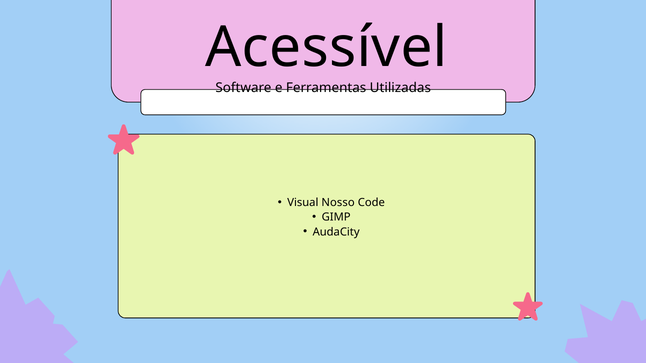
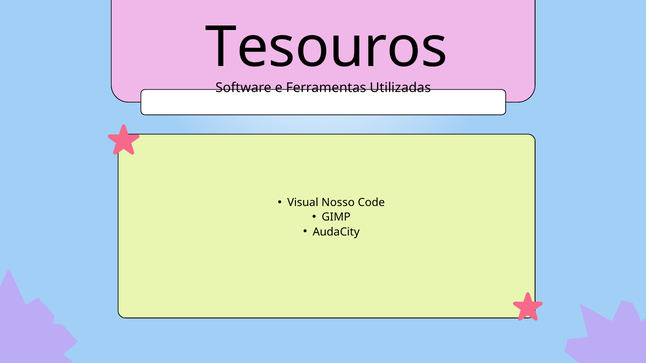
Acessível: Acessível -> Tesouros (327, 47)
